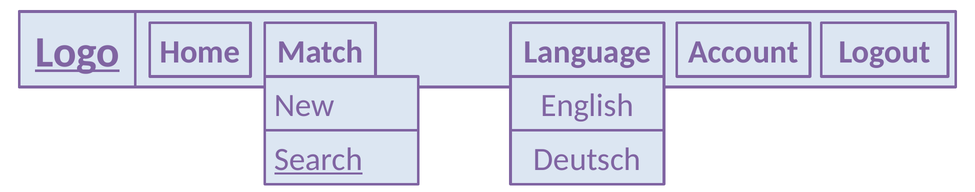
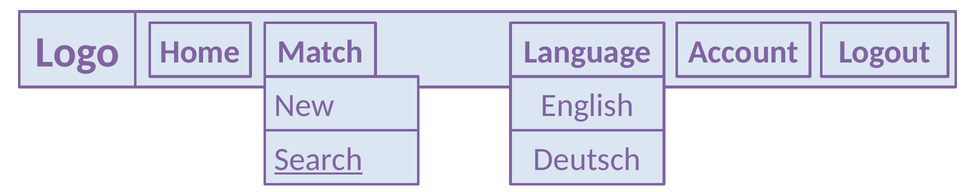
Logo underline: present -> none (77, 52)
